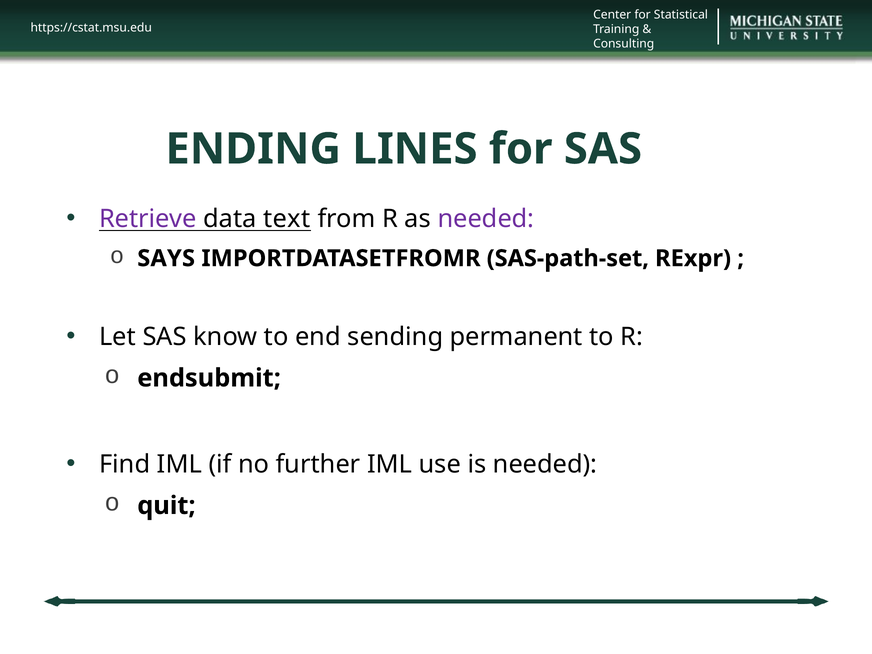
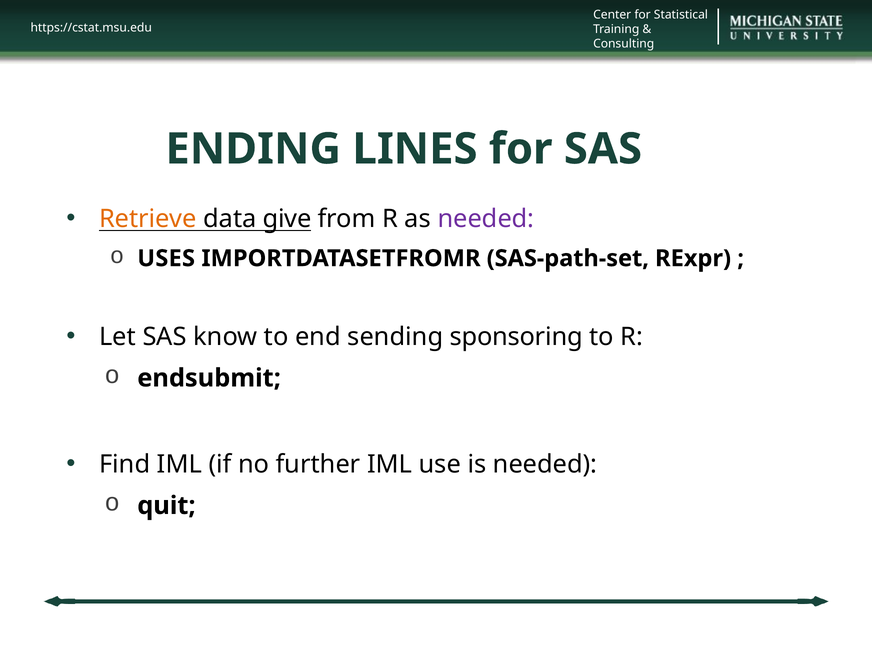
Retrieve colour: purple -> orange (148, 219)
text: text -> give (287, 219)
SAYS: SAYS -> USES (166, 258)
permanent: permanent -> sponsoring (516, 337)
